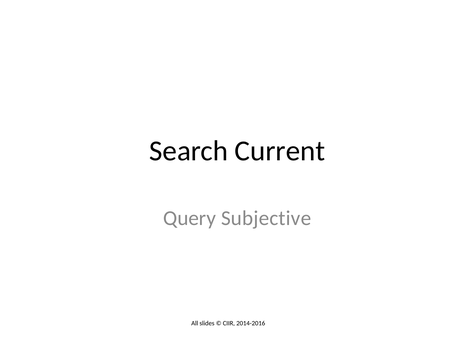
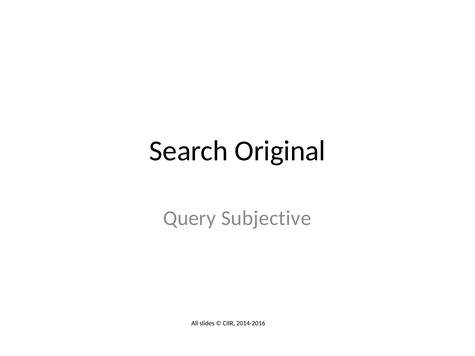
Current: Current -> Original (280, 151)
